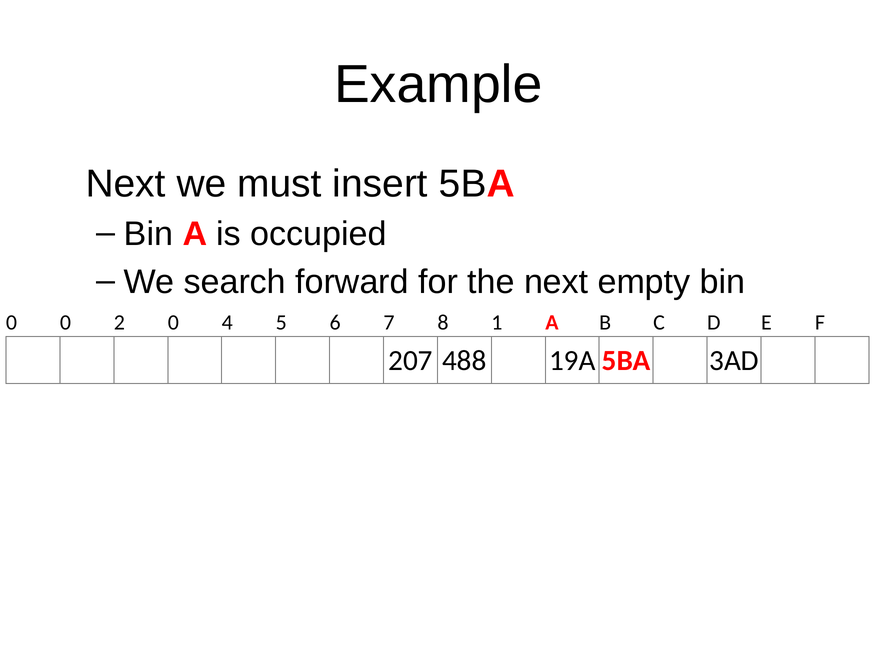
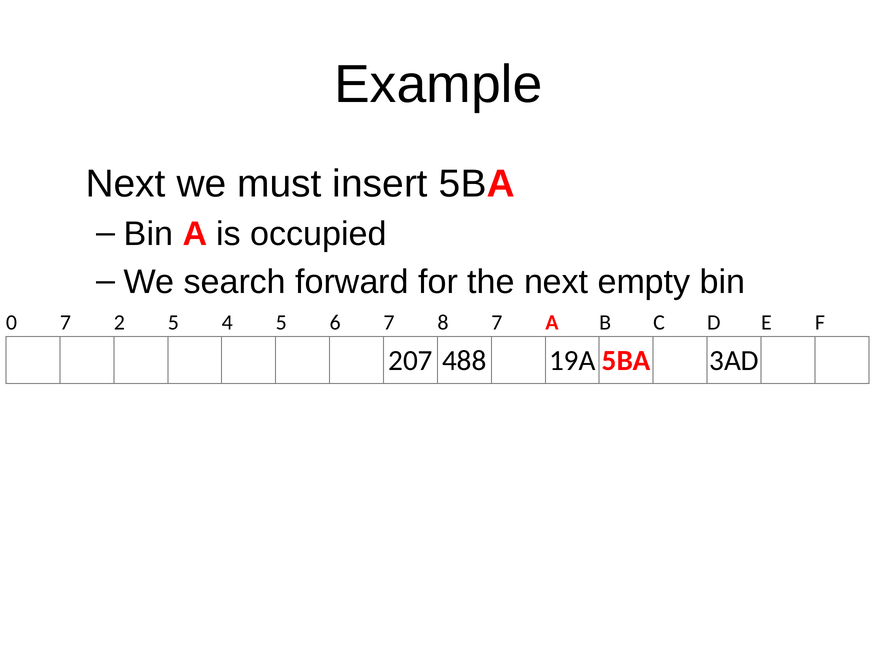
0 0: 0 -> 7 (65, 323)
2 0: 0 -> 5 (173, 323)
8 1: 1 -> 7 (497, 323)
